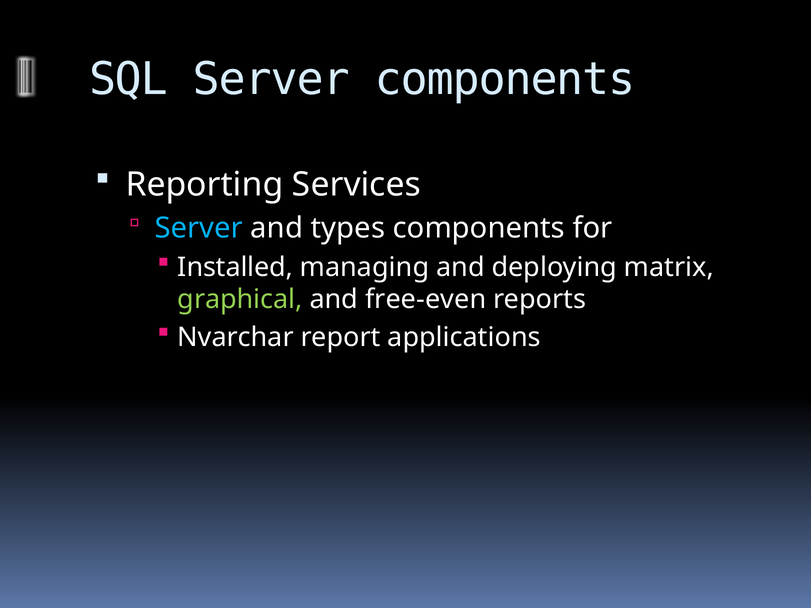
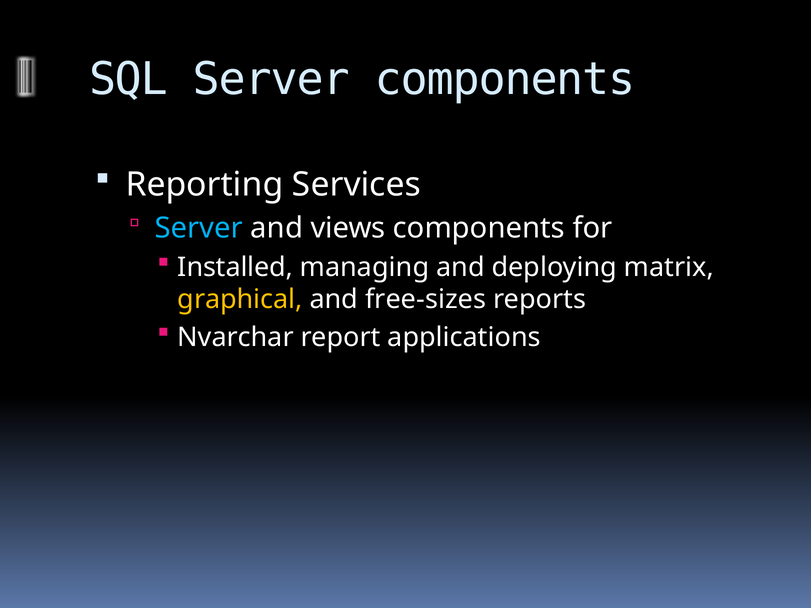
types: types -> views (348, 228)
graphical colour: light green -> yellow (240, 300)
free-even: free-even -> free-sizes (426, 300)
